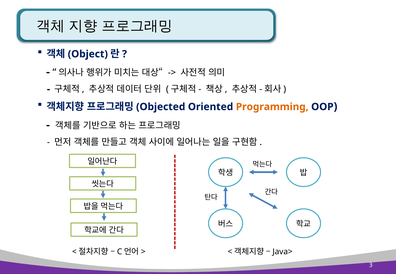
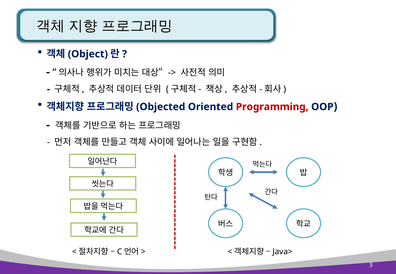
Programming colour: orange -> red (272, 107)
